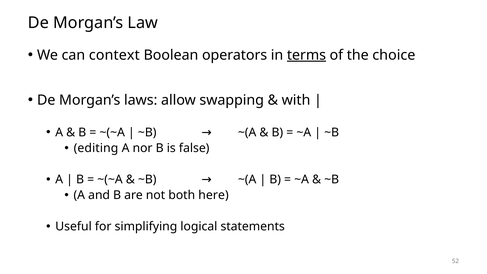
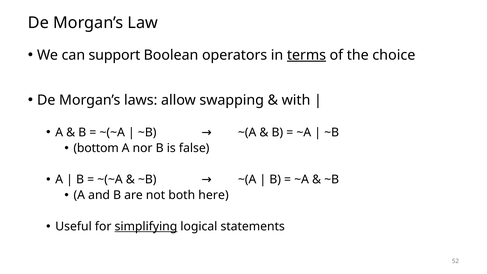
context: context -> support (114, 55)
editing: editing -> bottom (96, 148)
simplifying underline: none -> present (146, 226)
